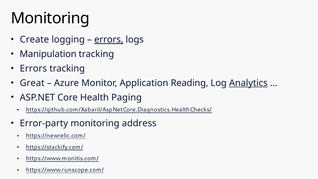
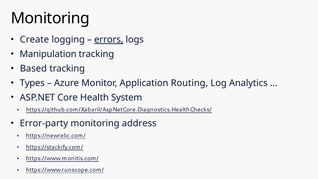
Errors: Errors -> Based (33, 69)
Great: Great -> Types (32, 83)
Reading: Reading -> Routing (189, 83)
Analytics underline: present -> none (248, 83)
Paging: Paging -> System (127, 97)
